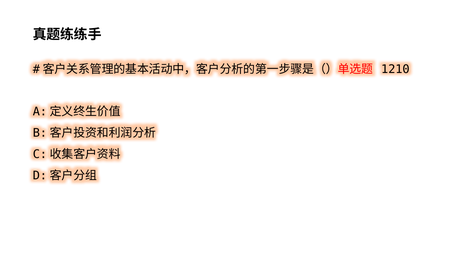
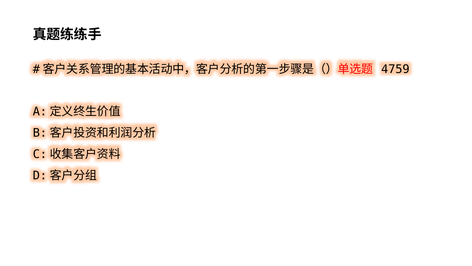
1210: 1210 -> 4759 (395, 69)
